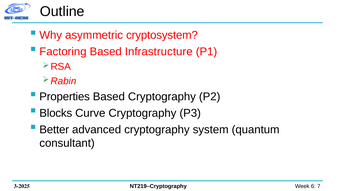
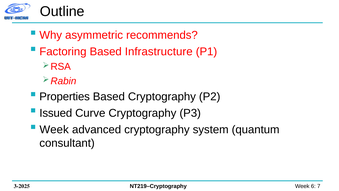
cryptosystem: cryptosystem -> recommends (162, 35)
Blocks: Blocks -> Issued (56, 113)
Better: Better -> Week (54, 129)
